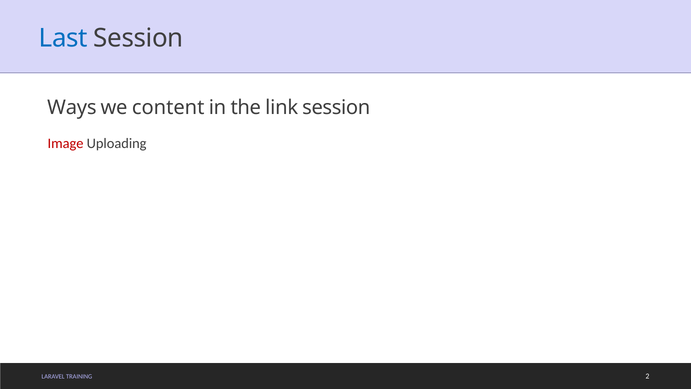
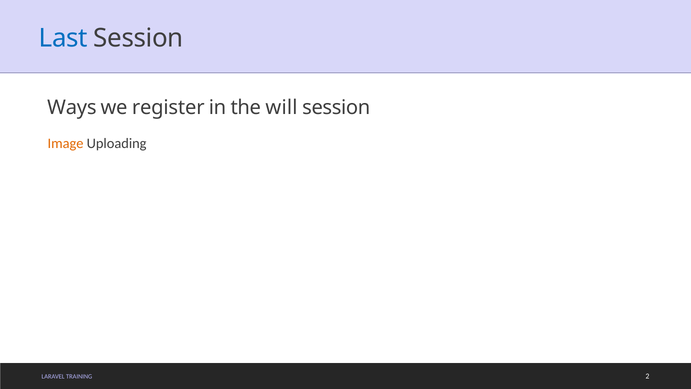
content: content -> register (168, 107)
link: link -> will (281, 107)
Image colour: red -> orange (65, 144)
